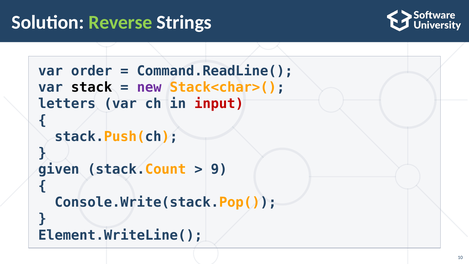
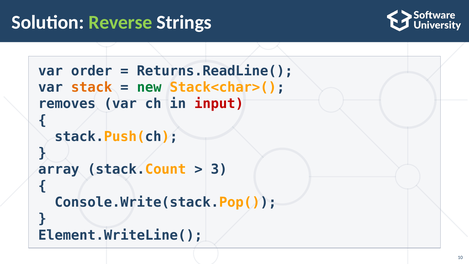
Command.ReadLine(: Command.ReadLine( -> Returns.ReadLine( (215, 71)
stack colour: black -> orange (92, 87)
new colour: purple -> green (149, 87)
letters: letters -> removes (67, 104)
given: given -> array (59, 169)
9: 9 -> 3 (219, 169)
